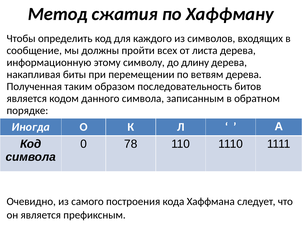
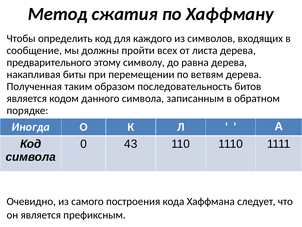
информационную: информационную -> предварительного (49, 62)
длину: длину -> равна (195, 62)
78: 78 -> 43 (131, 144)
